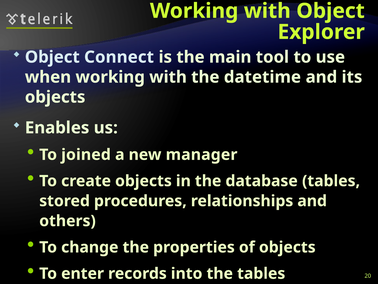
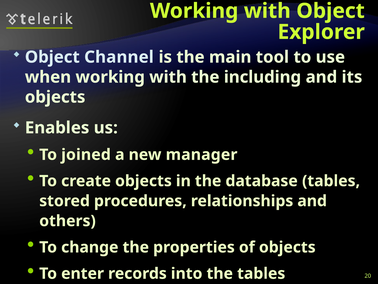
Connect: Connect -> Channel (119, 57)
datetime: datetime -> including (262, 77)
